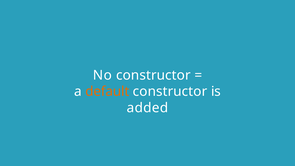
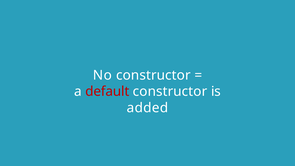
default colour: orange -> red (107, 92)
